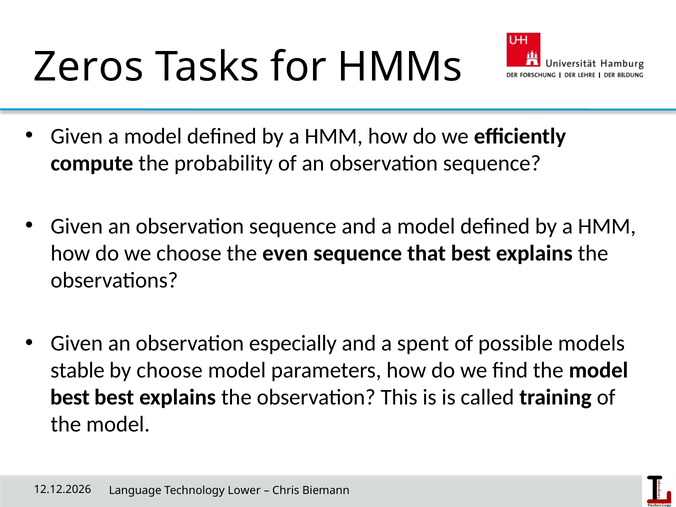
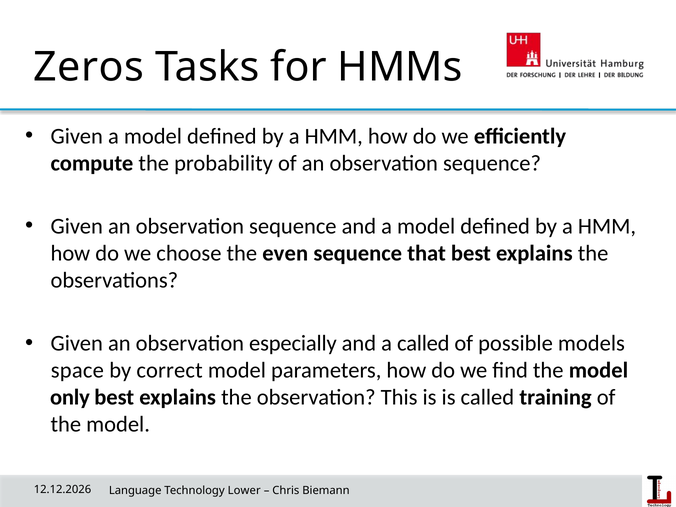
a spent: spent -> called (423, 343)
stable: stable -> space (77, 370)
by choose: choose -> correct (170, 370)
best: best -> only (70, 397)
